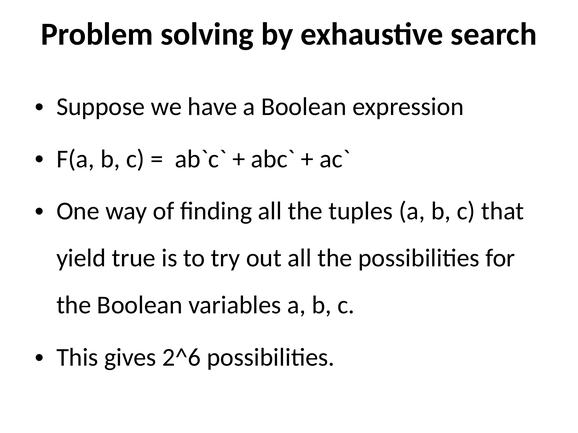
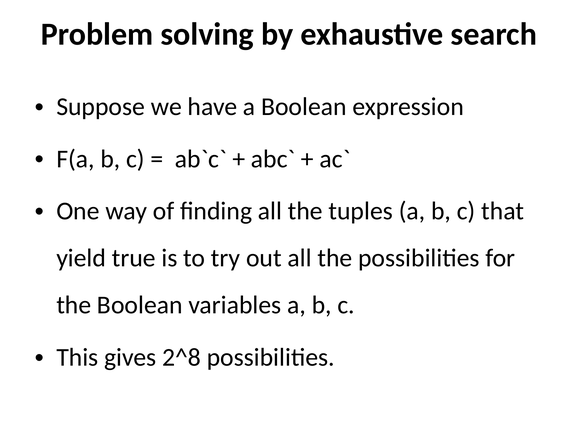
2^6: 2^6 -> 2^8 (182, 358)
